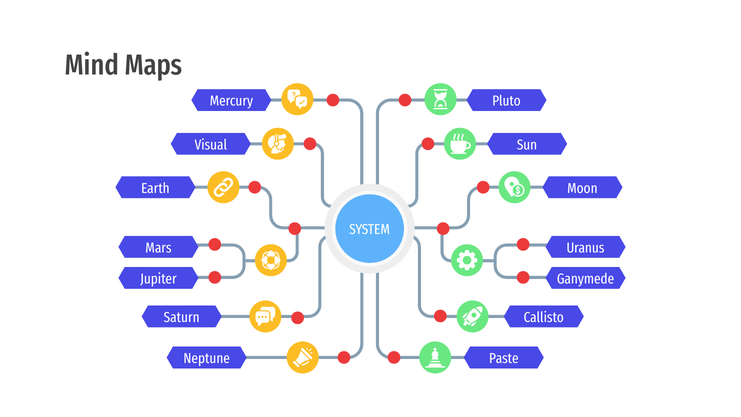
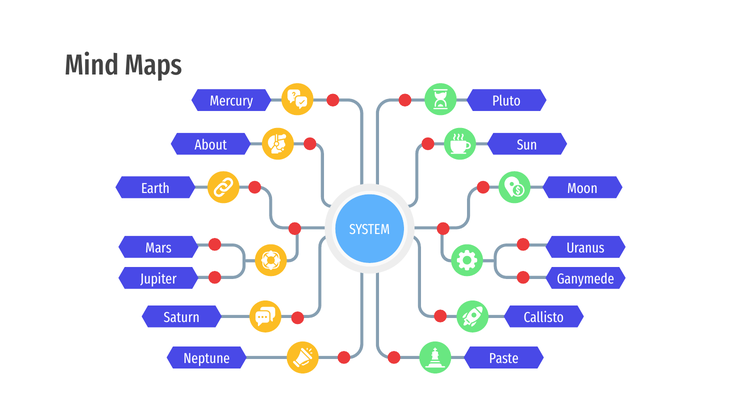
Visual: Visual -> About (211, 145)
